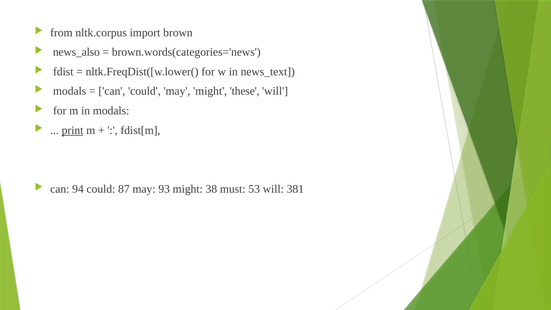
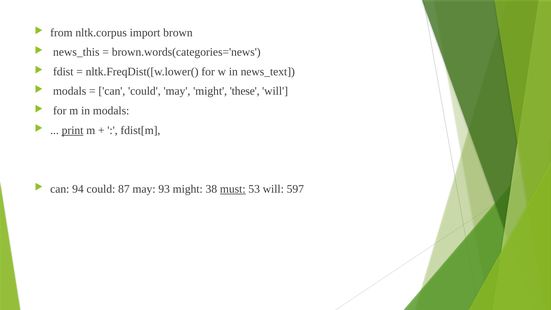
news_also: news_also -> news_this (76, 52)
must underline: none -> present (233, 189)
381: 381 -> 597 (295, 189)
